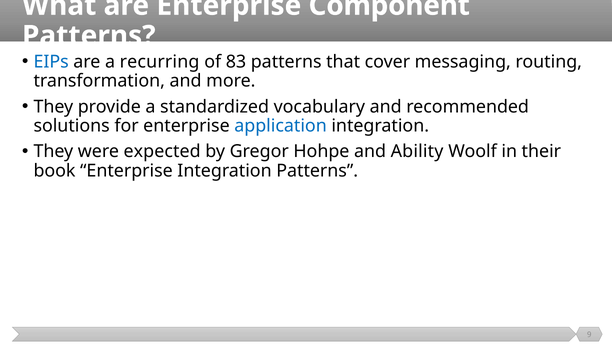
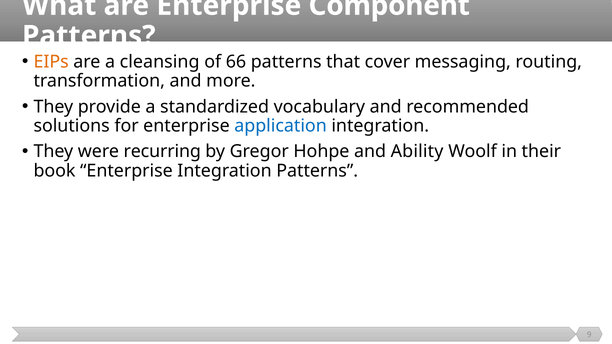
EIPs colour: blue -> orange (51, 62)
recurring: recurring -> cleansing (160, 62)
83: 83 -> 66 (236, 62)
expected: expected -> recurring (162, 152)
